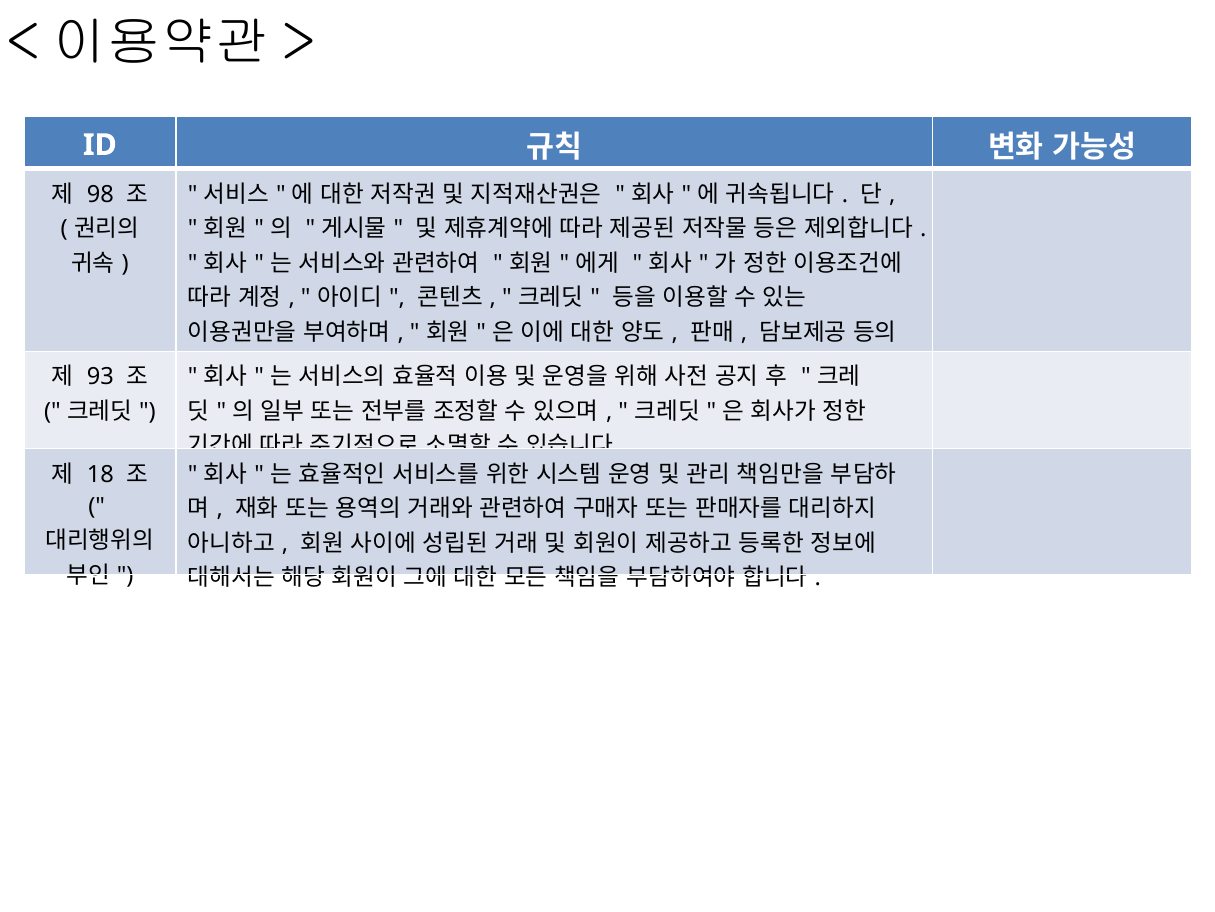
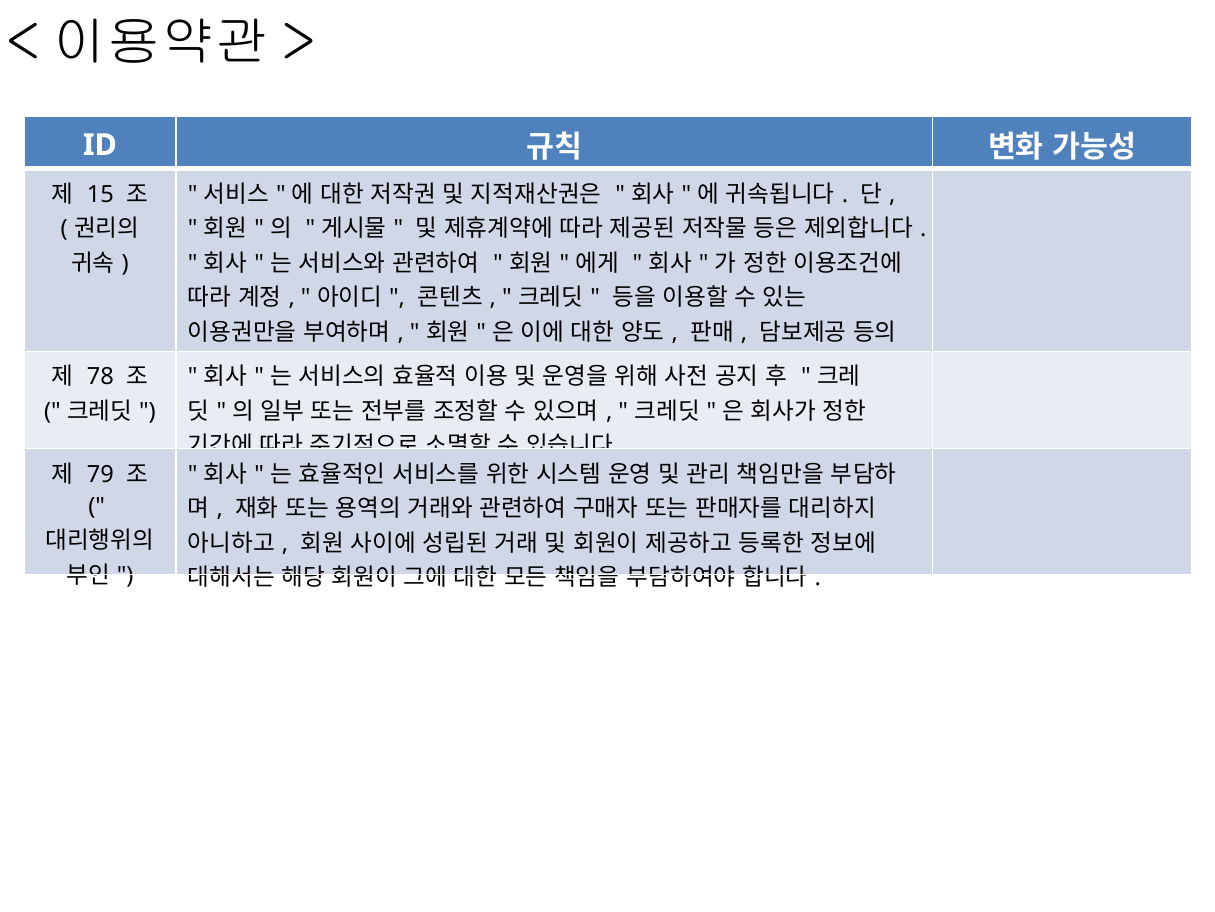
98: 98 -> 15 (100, 194)
93: 93 -> 78 (100, 377)
18: 18 -> 79 (100, 474)
